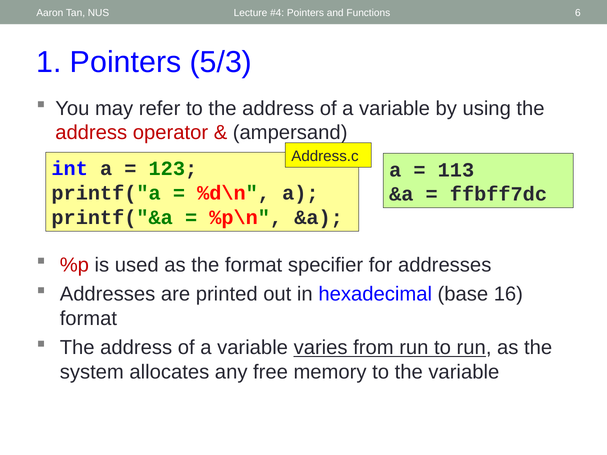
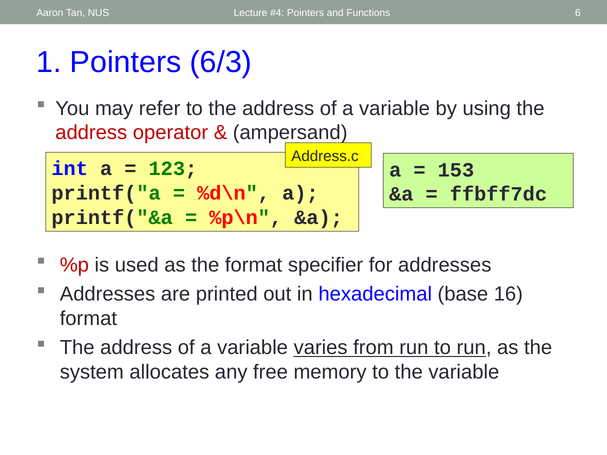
5/3: 5/3 -> 6/3 (221, 62)
113: 113 -> 153 (456, 170)
